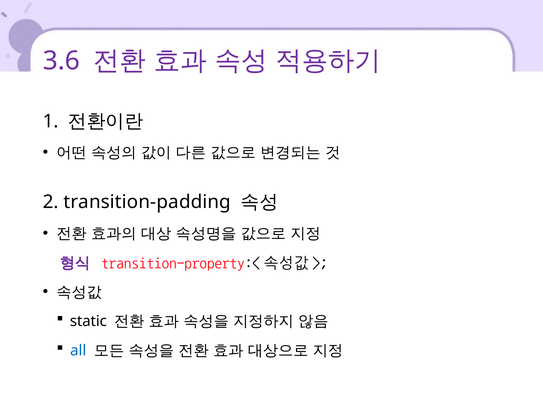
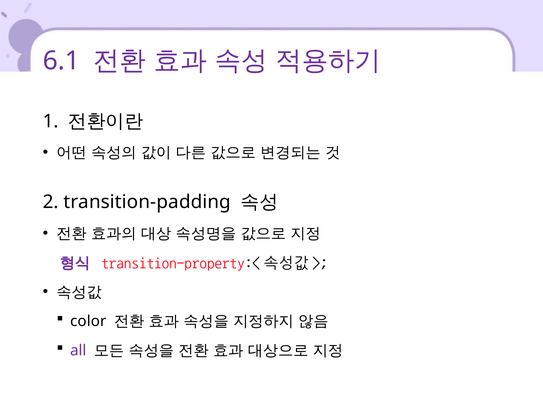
3.6: 3.6 -> 6.1 (61, 61)
static: static -> color (88, 322)
all colour: blue -> purple (78, 351)
